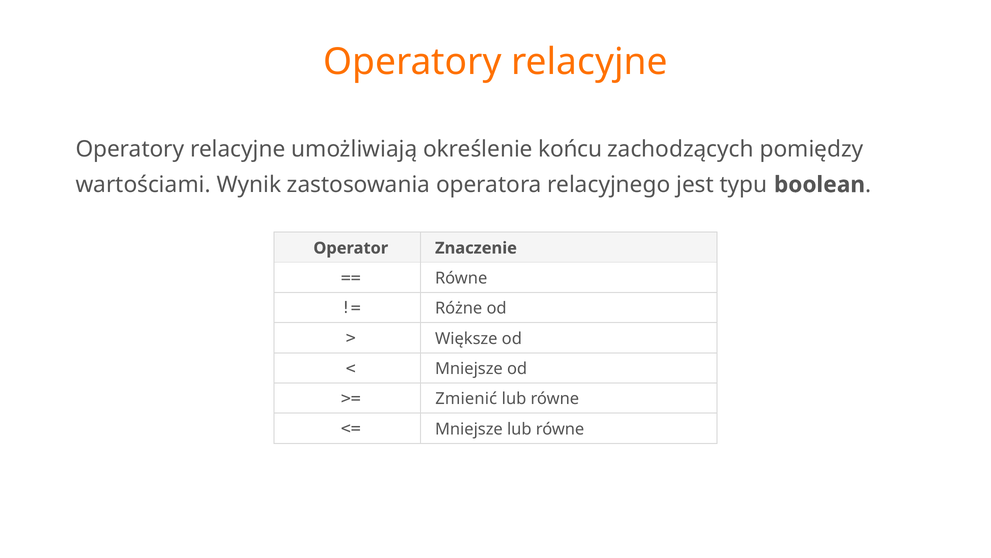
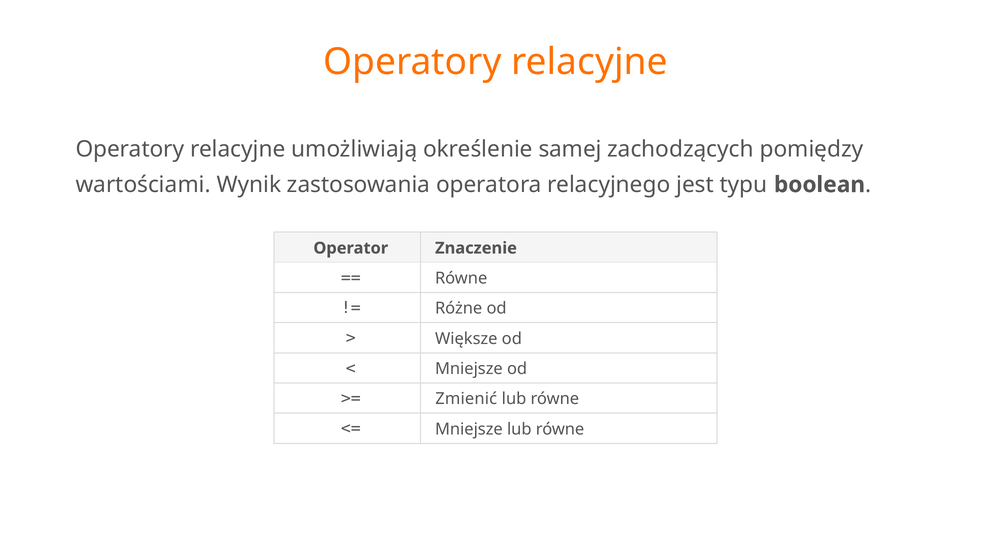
końcu: końcu -> samej (570, 149)
